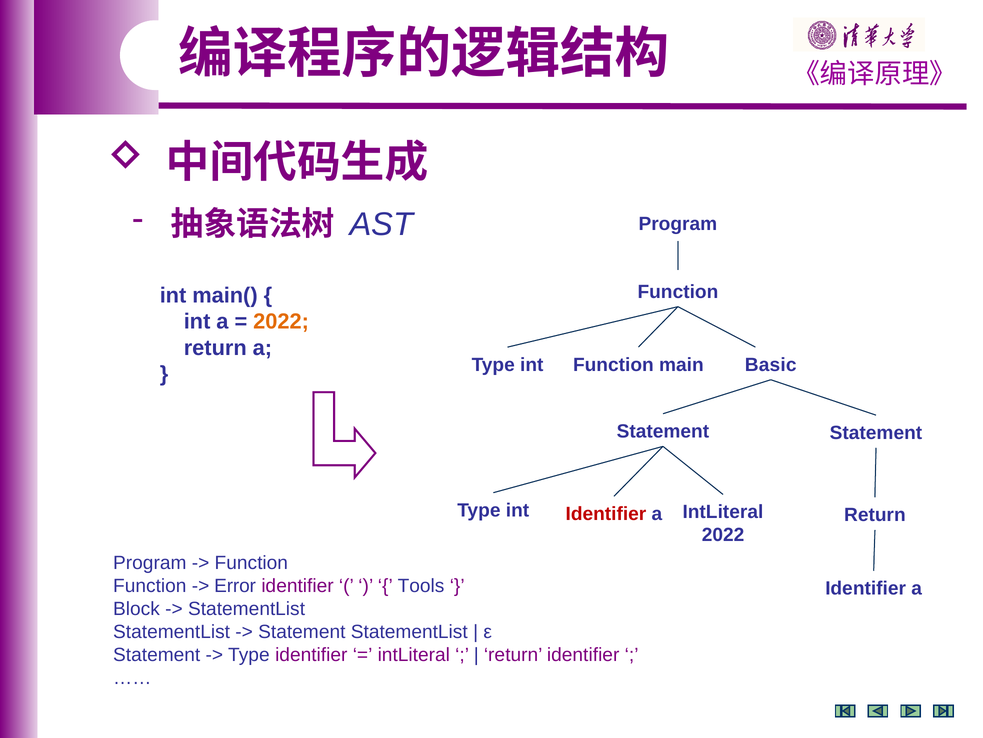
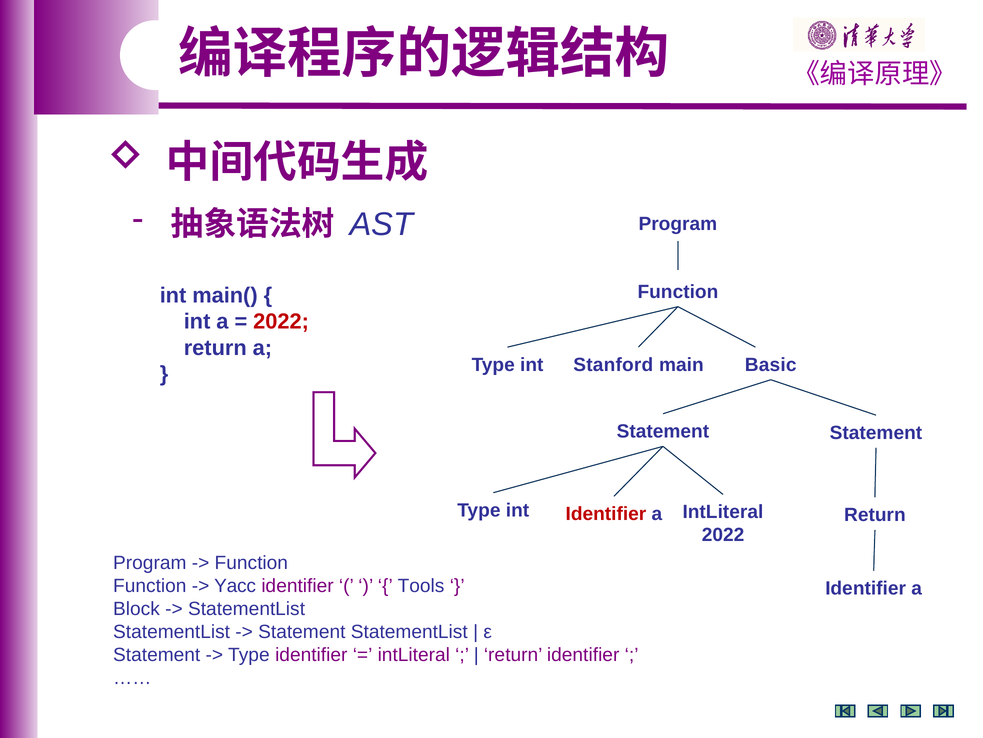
2022 colour: orange -> red (281, 321)
int Function: Function -> Stanford (613, 364)
Error: Error -> Yacc (235, 585)
